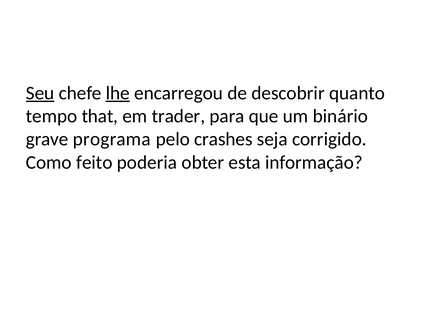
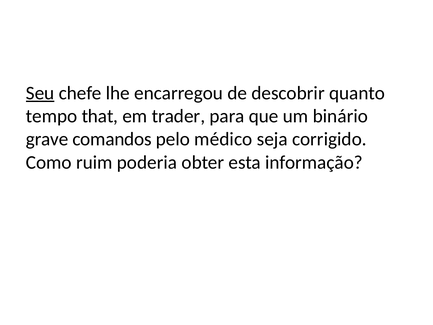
lhe underline: present -> none (118, 93)
programa: programa -> comandos (112, 139)
crashes: crashes -> médico (223, 139)
feito: feito -> ruim (94, 162)
